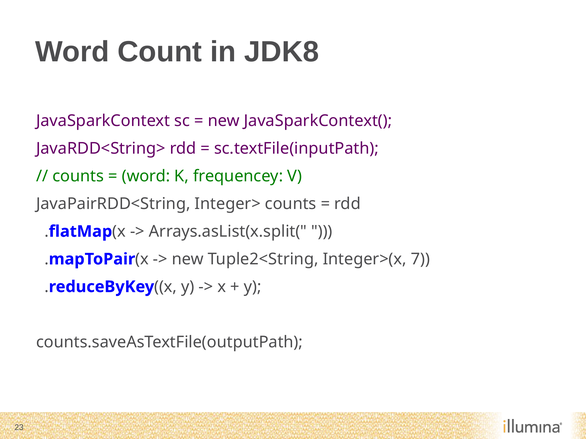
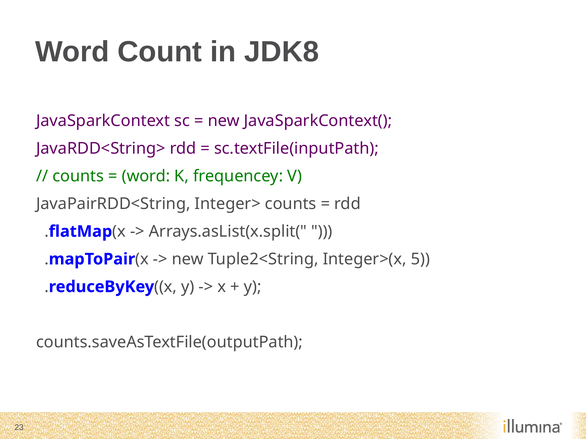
7: 7 -> 5 (420, 259)
